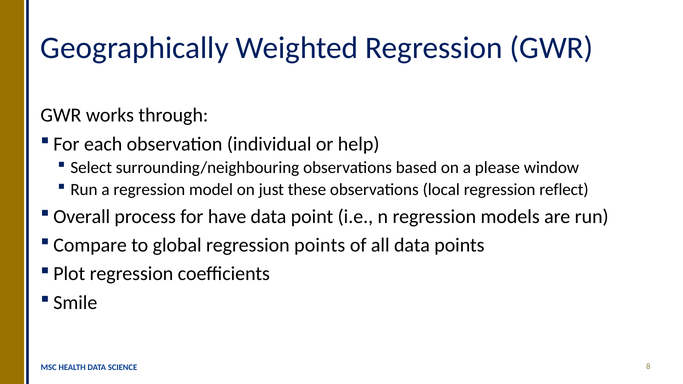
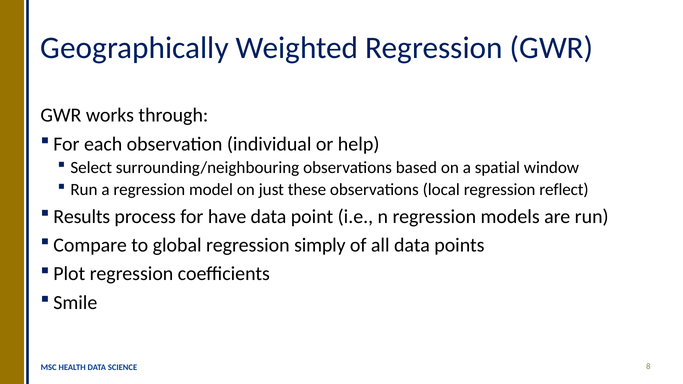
please: please -> spatial (497, 168)
Overall: Overall -> Results (82, 217)
regression points: points -> simply (320, 245)
